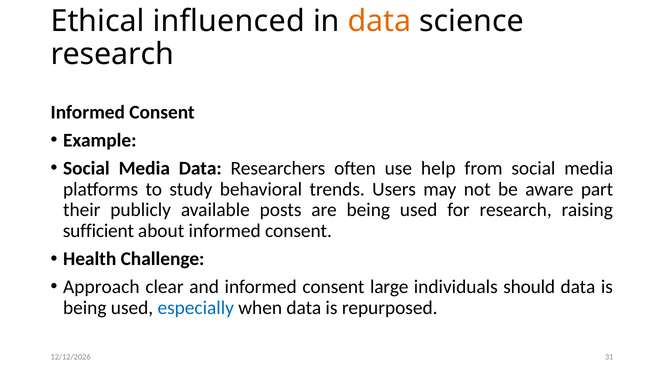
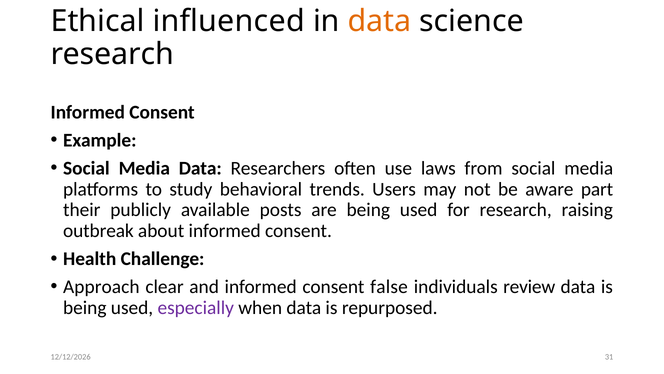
help: help -> laws (438, 168)
sufficient: sufficient -> outbreak (98, 231)
large: large -> false (389, 286)
should: should -> review (529, 286)
especially colour: blue -> purple (196, 307)
